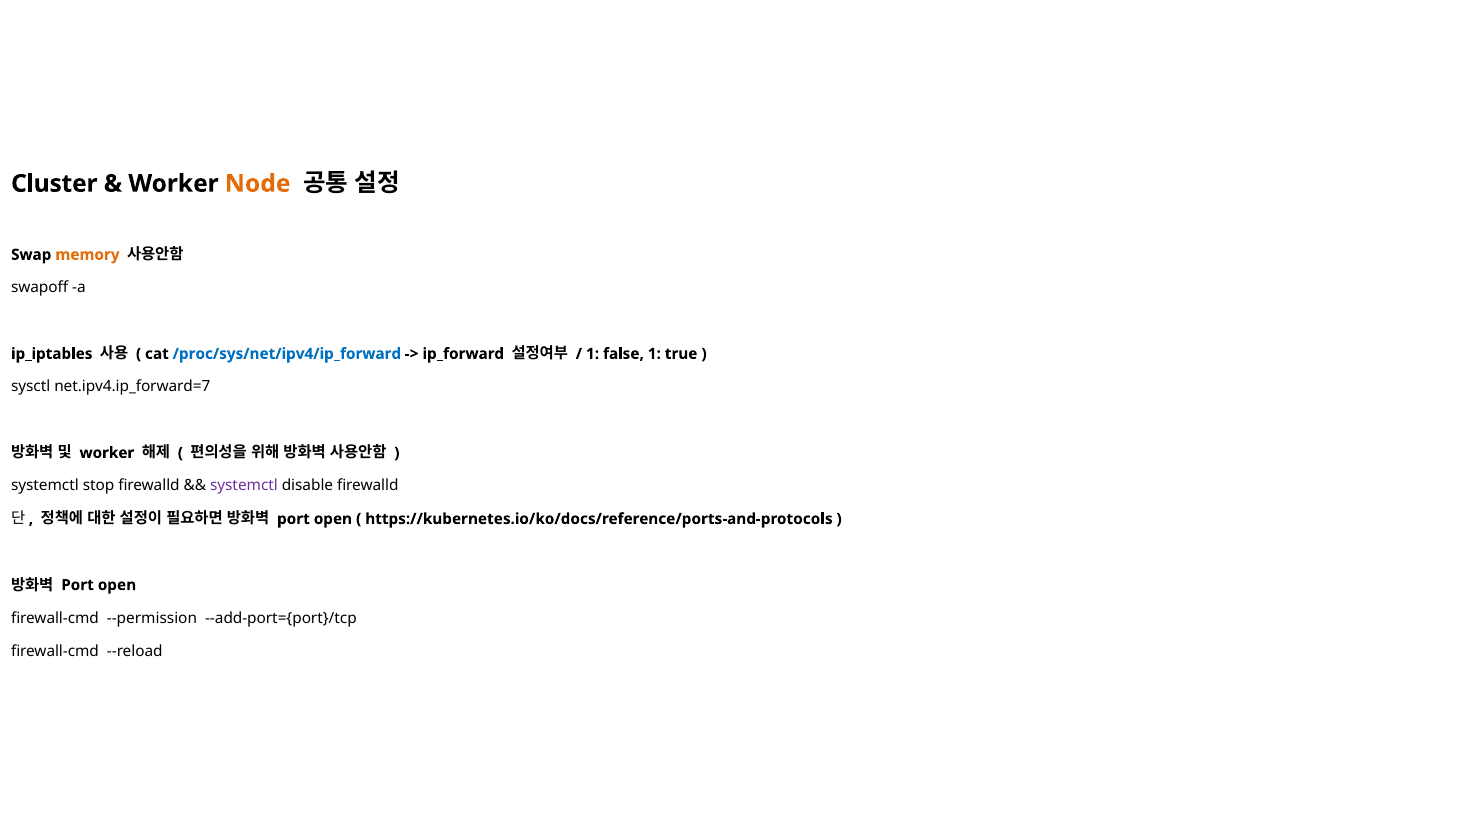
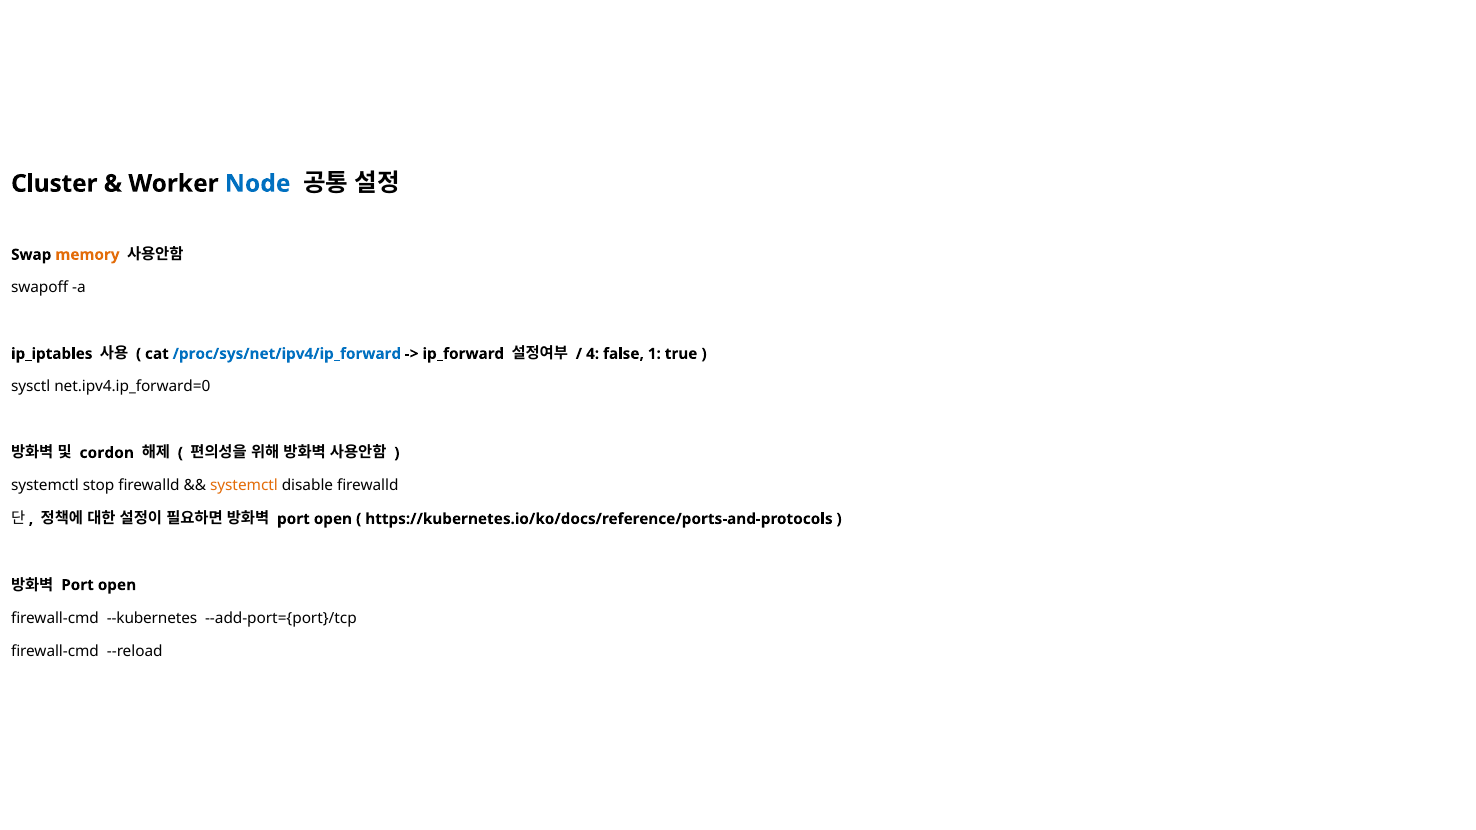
Node colour: orange -> blue (258, 184)
1: 1 -> 4 (593, 354)
net.ipv4.ip_forward=7: net.ipv4.ip_forward=7 -> net.ipv4.ip_forward=0 (132, 387)
worker: worker -> cordon (107, 453)
systemctl colour: purple -> orange (244, 486)
--permission: --permission -> --kubernetes (152, 618)
